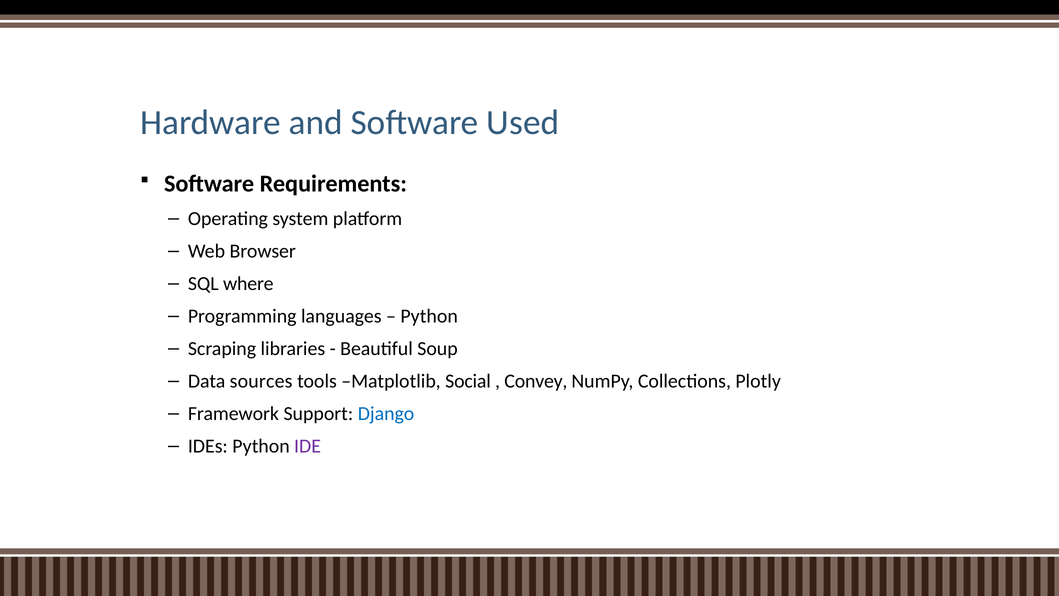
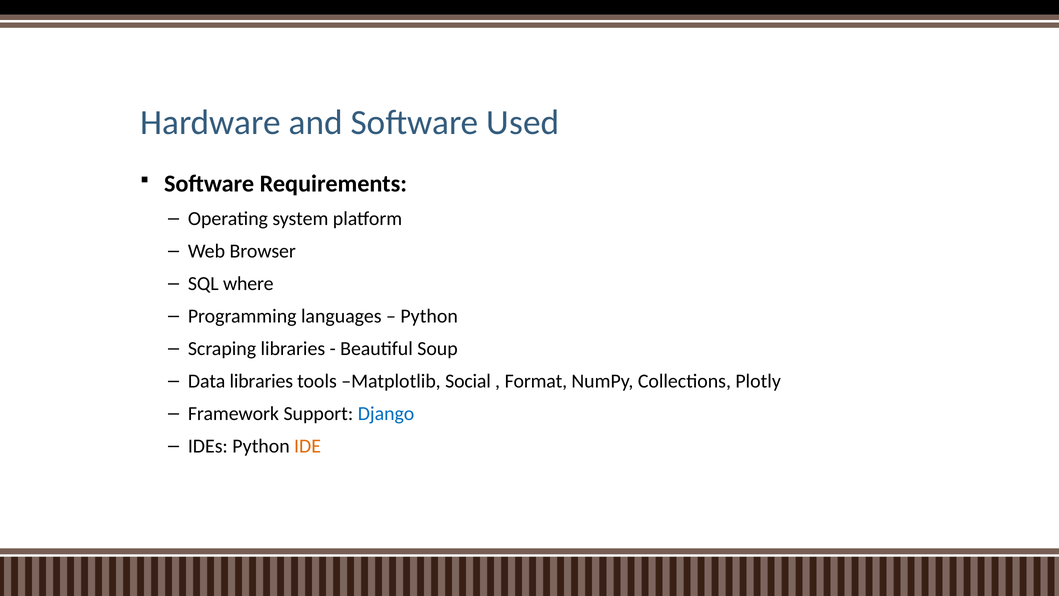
Data sources: sources -> libraries (261, 381)
Convey: Convey -> Format (536, 381)
IDE colour: purple -> orange (308, 446)
